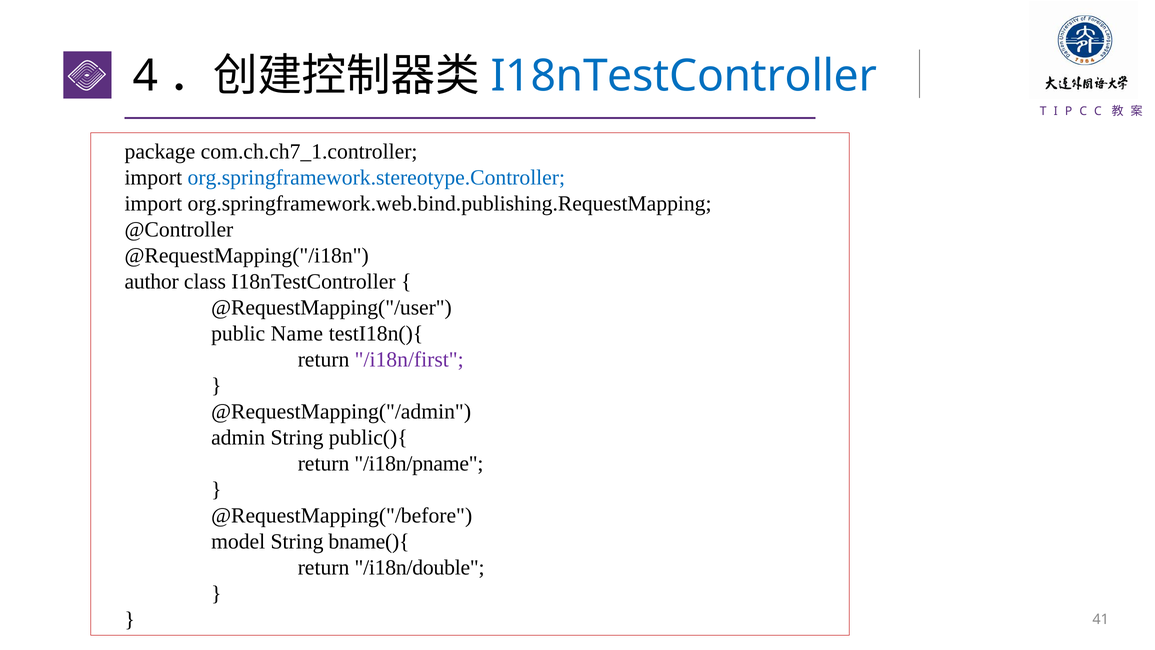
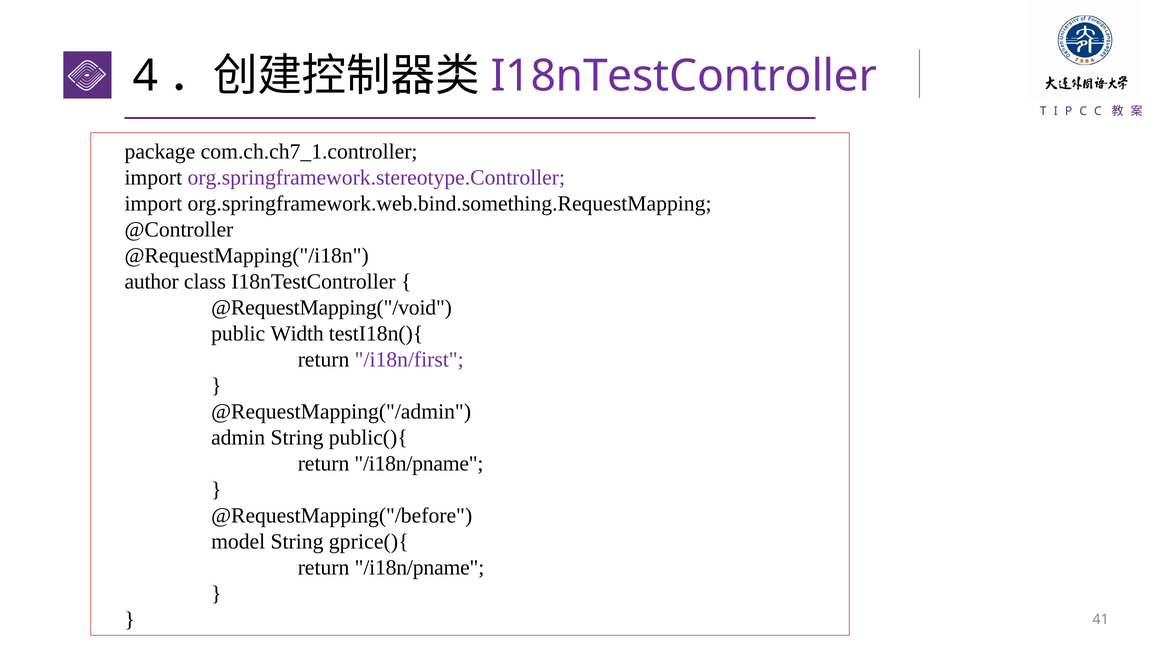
I18nTestController colour: blue -> purple (684, 76)
org.springframework.stereotype.Controller colour: blue -> purple (376, 177)
org.springframework.web.bind.publishing.RequestMapping: org.springframework.web.bind.publishing.RequestMapping -> org.springframework.web.bind.something.RequestMapping (450, 203)
@RequestMapping("/user: @RequestMapping("/user -> @RequestMapping("/void (332, 307)
Name: Name -> Width (297, 333)
bname(){: bname(){ -> gprice(){ (369, 541)
/i18n/double: /i18n/double -> /i18n/pname (420, 567)
